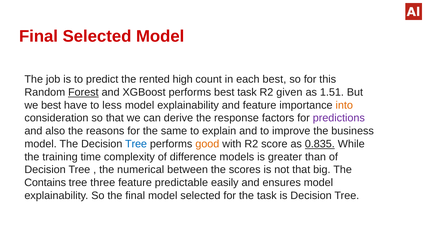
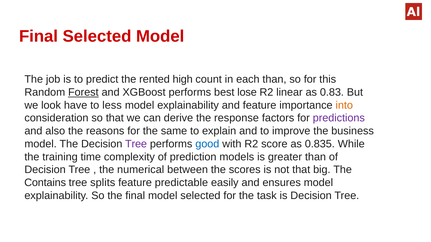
each best: best -> than (274, 80)
best task: task -> lose (247, 92)
given: given -> linear (289, 92)
1.51: 1.51 -> 0.83 (332, 92)
we best: best -> look (51, 105)
Tree colour: blue -> purple (136, 144)
good colour: orange -> blue (207, 144)
0.835 underline: present -> none (320, 144)
difference: difference -> prediction (193, 157)
three: three -> splits (103, 183)
